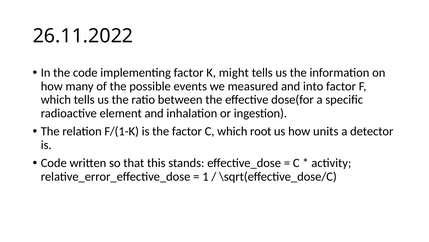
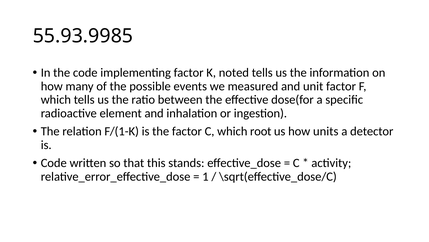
26.11.2022: 26.11.2022 -> 55.93.9985 (83, 36)
might: might -> noted (234, 73)
into: into -> unit (313, 86)
